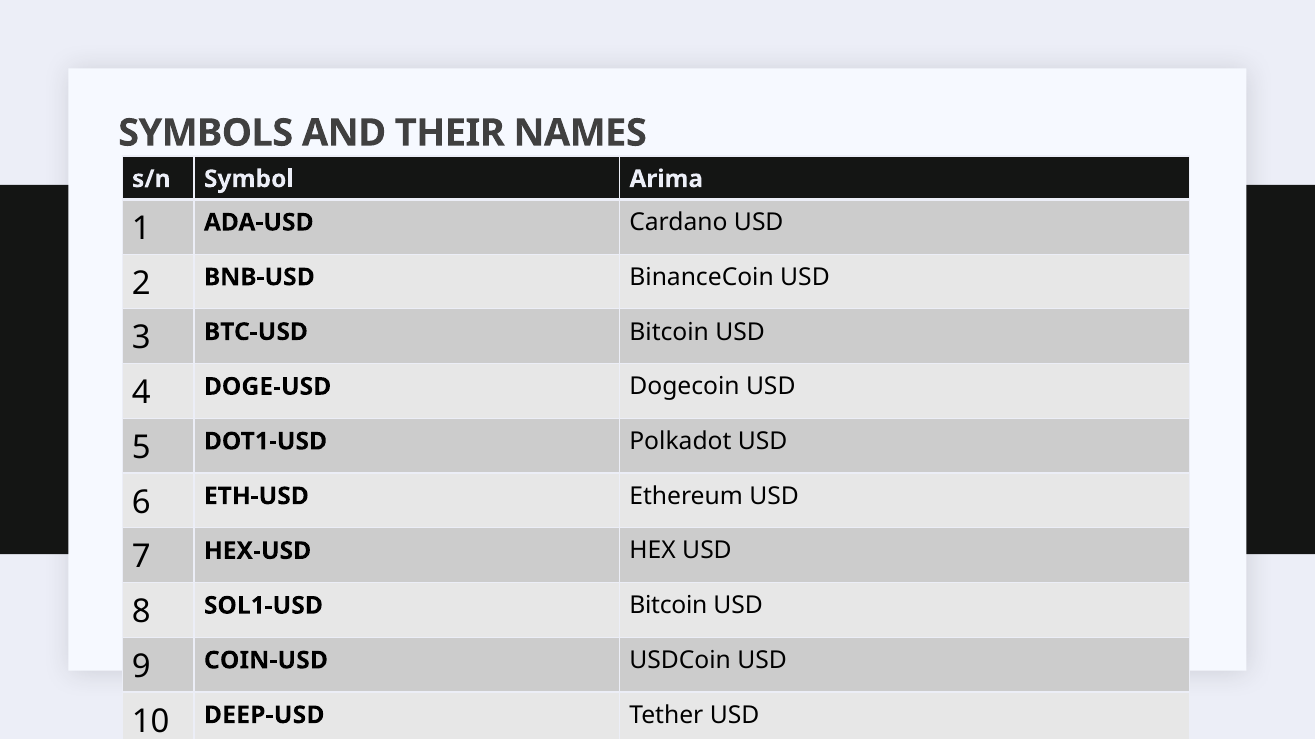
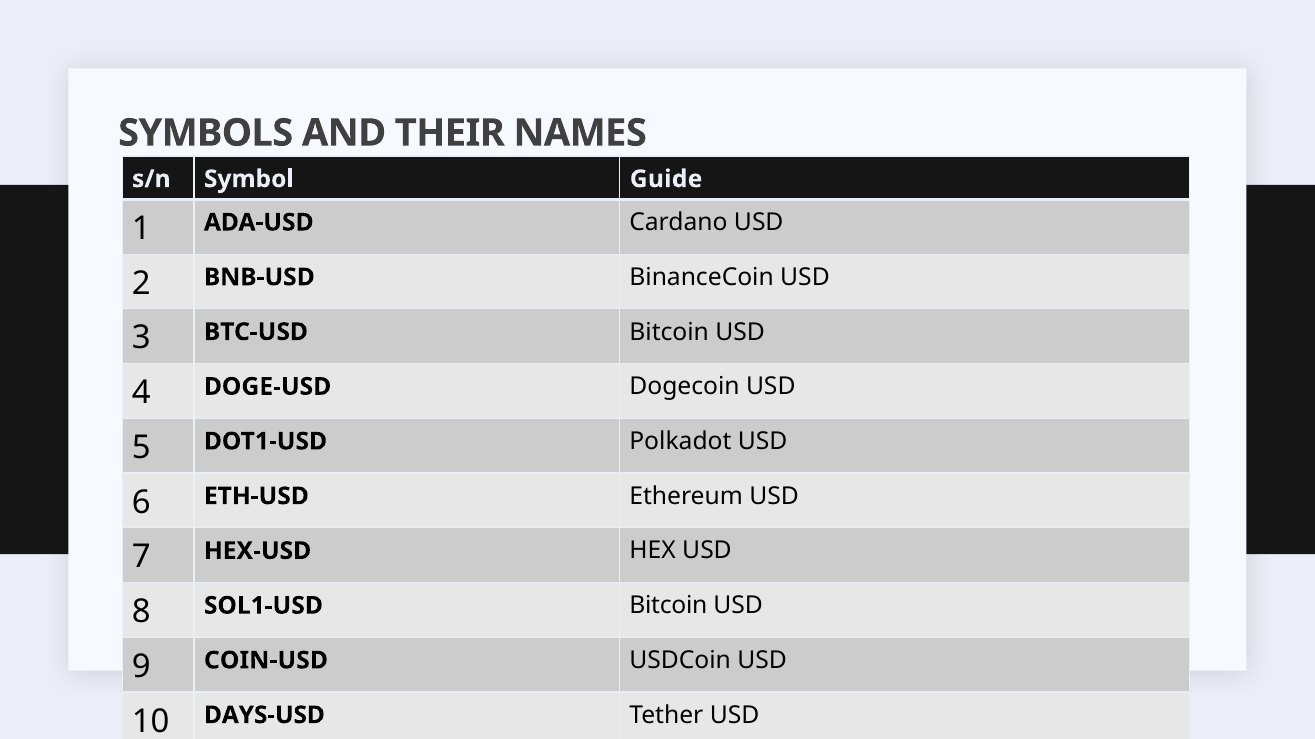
Arima: Arima -> Guide (666, 179)
DEEP-USD: DEEP-USD -> DAYS-USD (264, 716)
